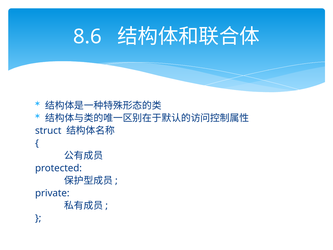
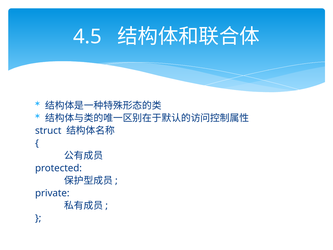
8.6: 8.6 -> 4.5 (87, 37)
